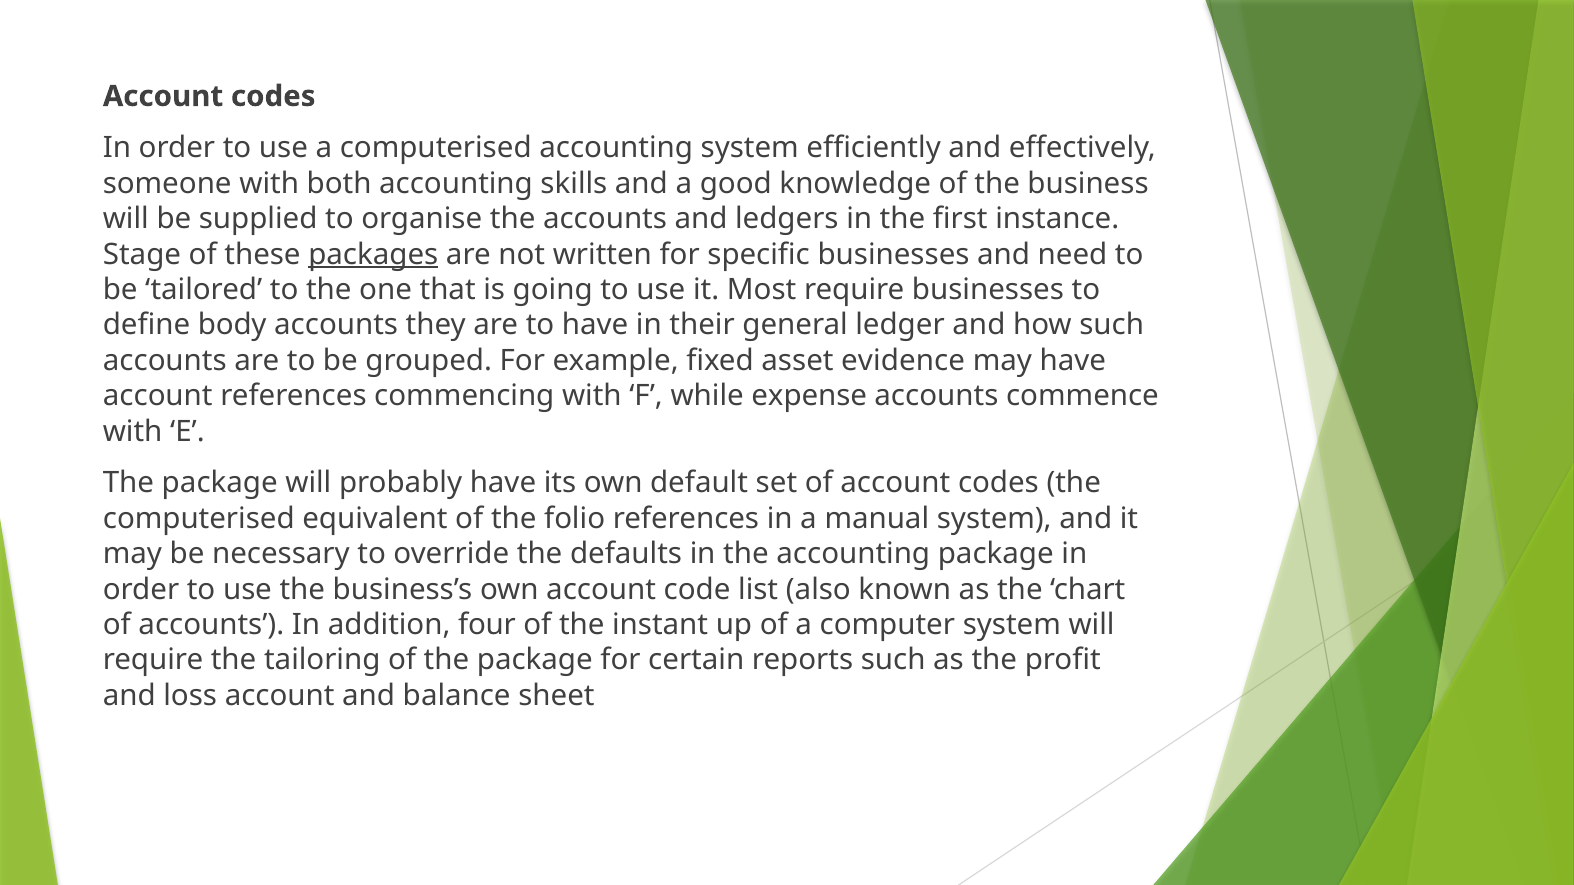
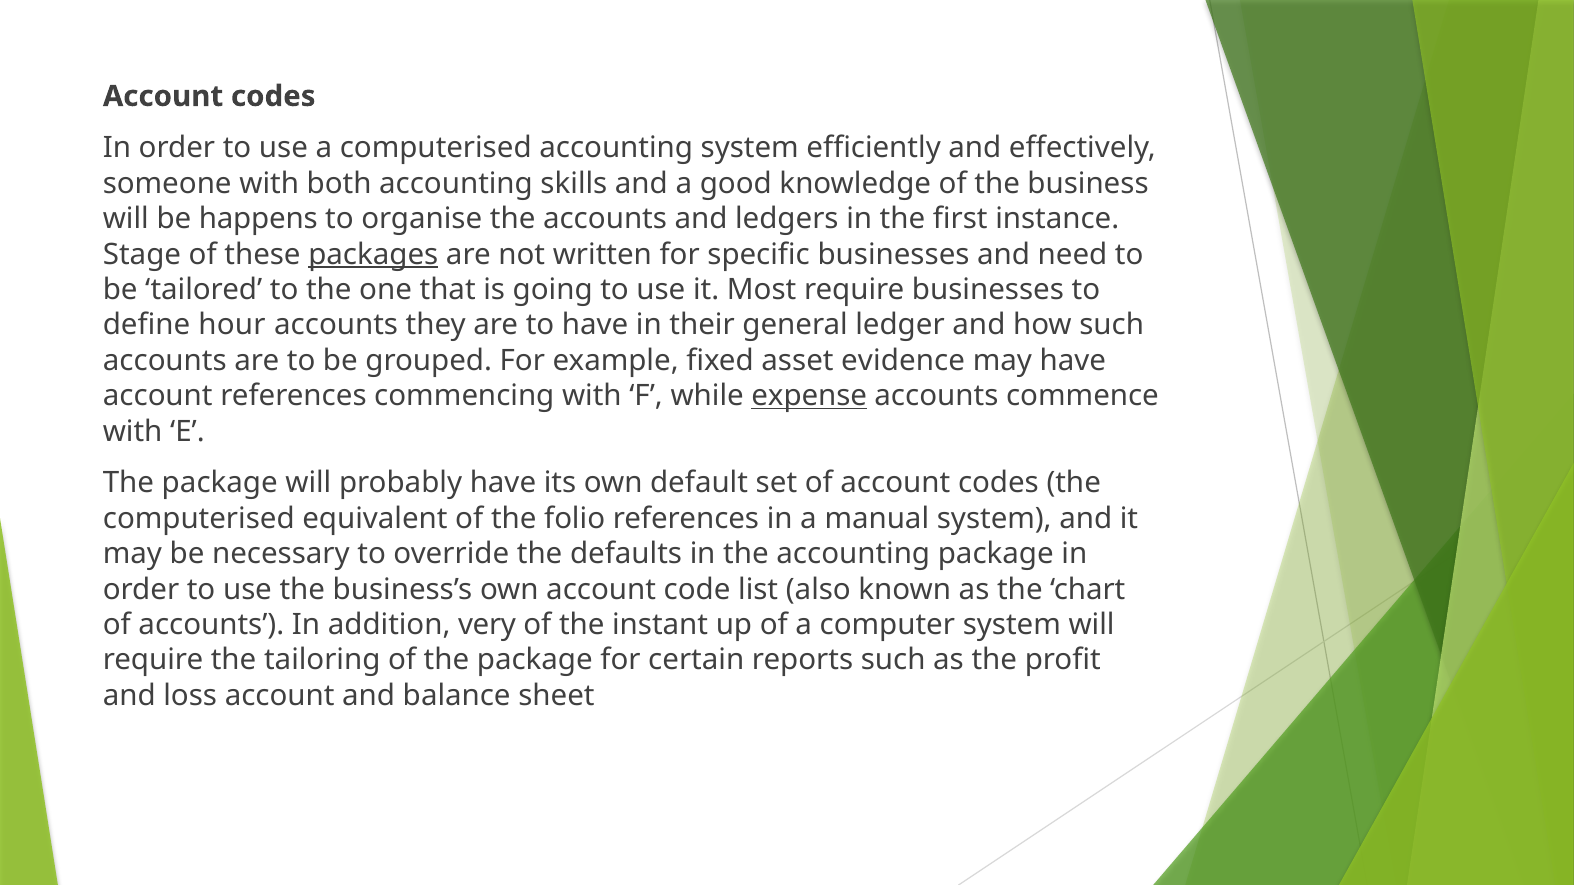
supplied: supplied -> happens (258, 219)
body: body -> hour (232, 325)
expense underline: none -> present (809, 396)
four: four -> very (487, 625)
